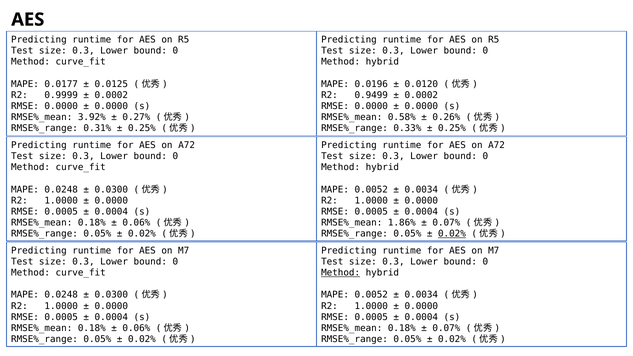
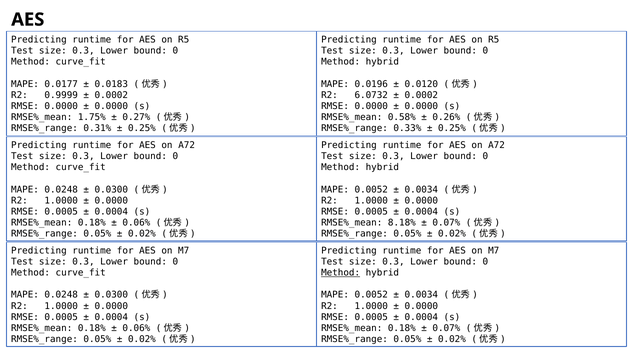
0.0125: 0.0125 -> 0.0183 (111, 84)
0.9499: 0.9499 -> 6.0732 (371, 95)
3.92%: 3.92% -> 1.75% (92, 117)
1.86%: 1.86% -> 8.18% (402, 223)
0.02% underline: present -> none (452, 234)
